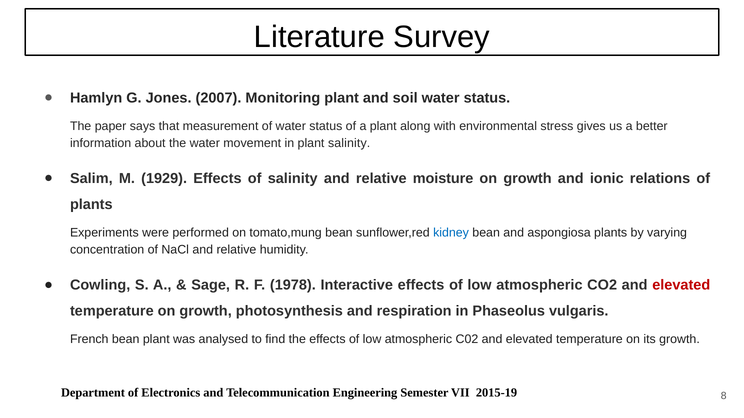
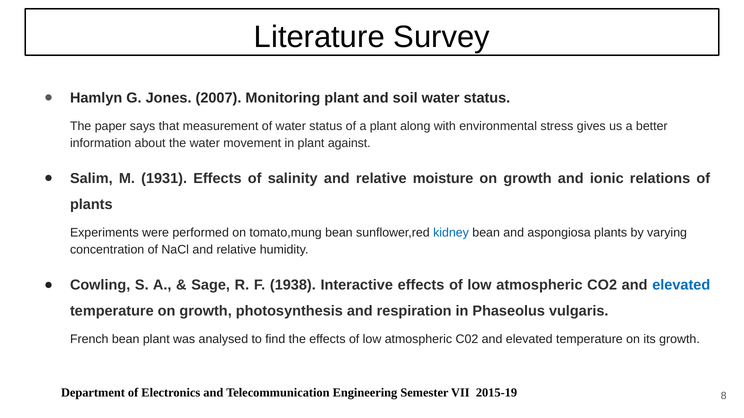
plant salinity: salinity -> against (349, 143)
1929: 1929 -> 1931 (164, 179)
1978: 1978 -> 1938 (293, 285)
elevated colour: red -> blue (681, 285)
